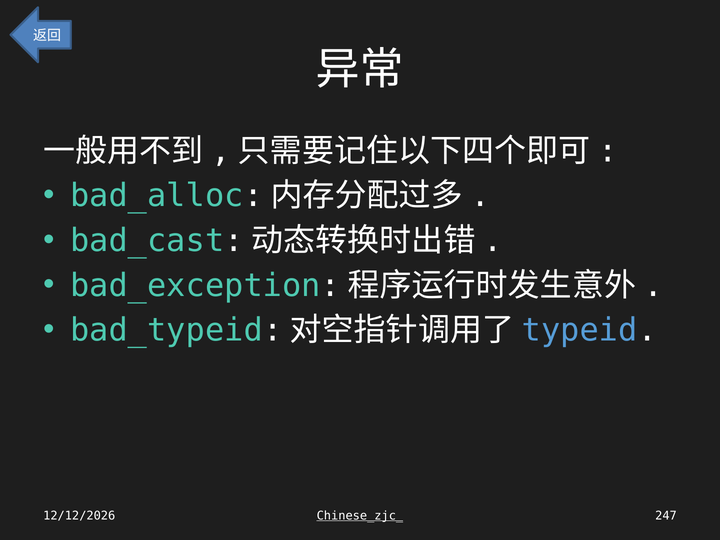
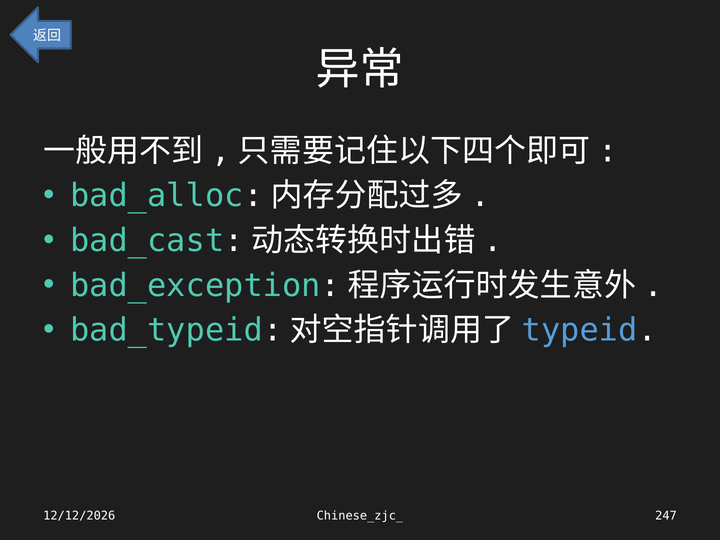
Chinese_zjc_ underline: present -> none (360, 516)
